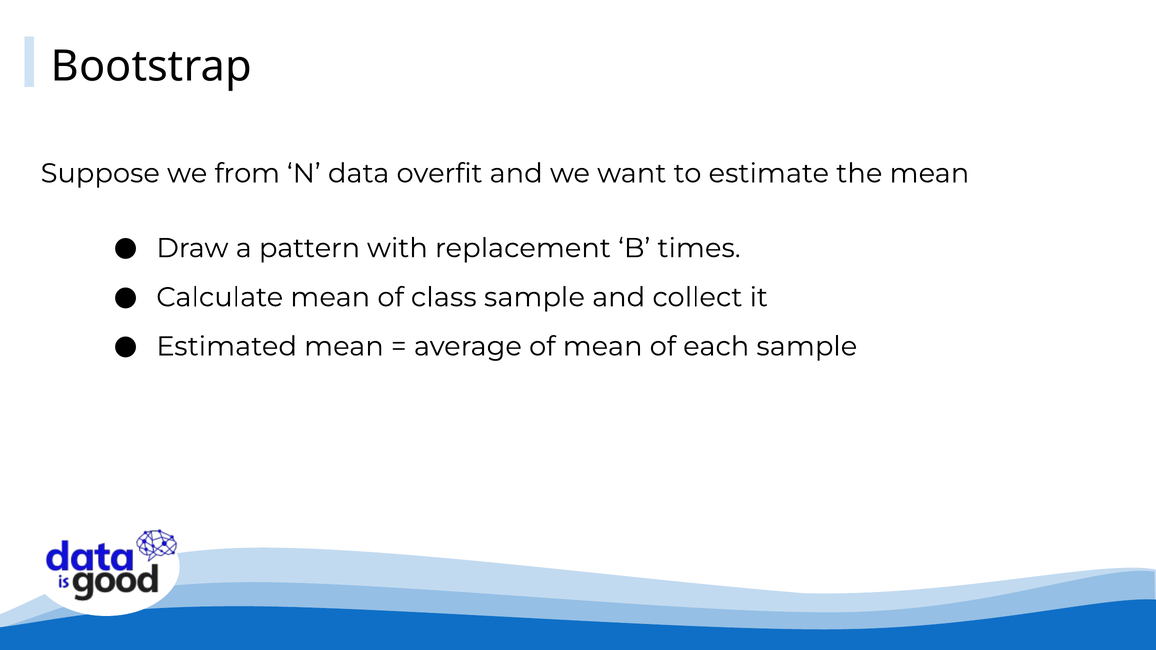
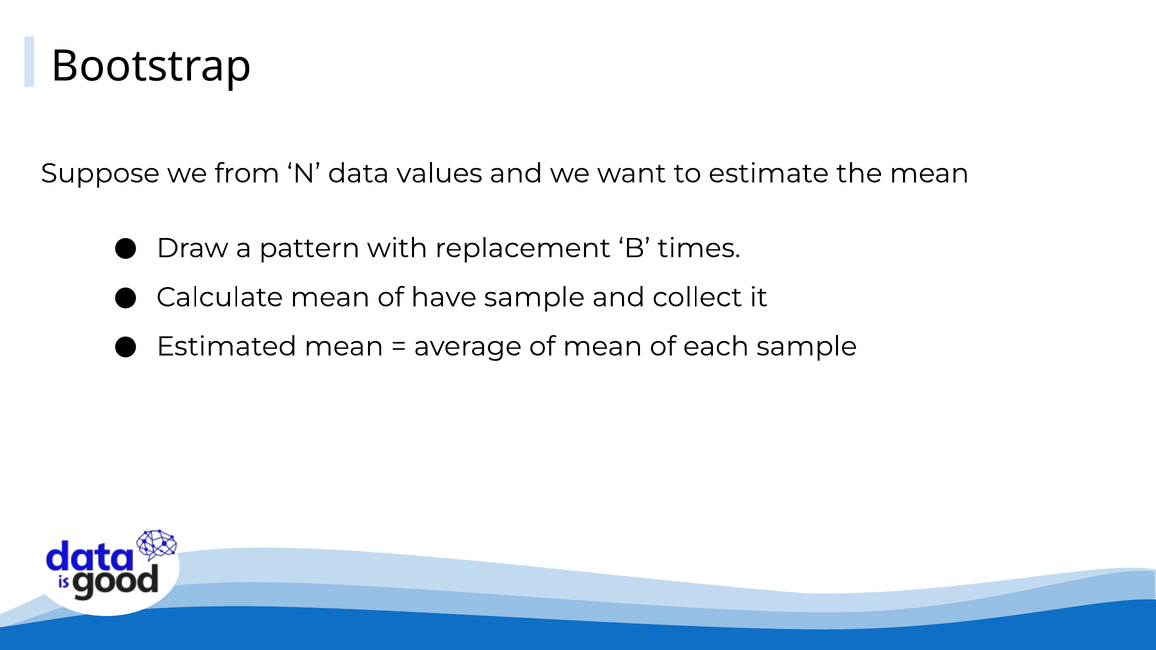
overfit: overfit -> values (439, 173)
class: class -> have (444, 297)
